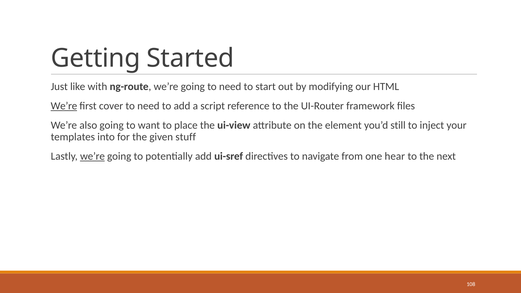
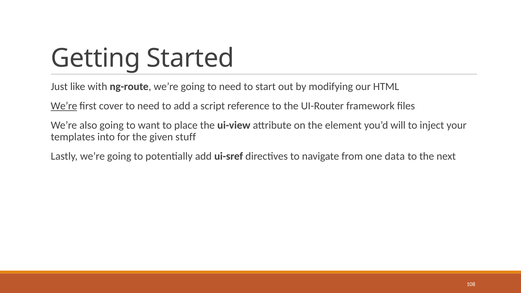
still: still -> will (398, 125)
we’re underline: present -> none (92, 156)
hear: hear -> data (395, 156)
